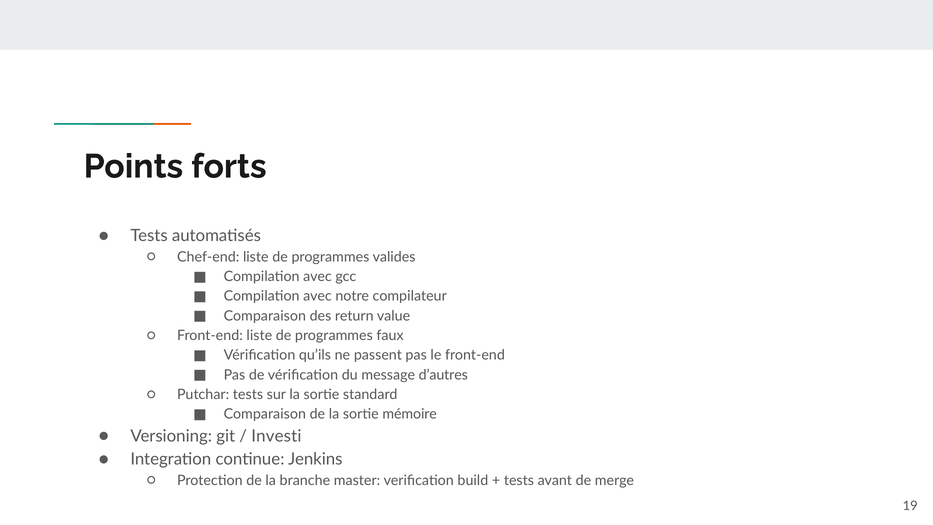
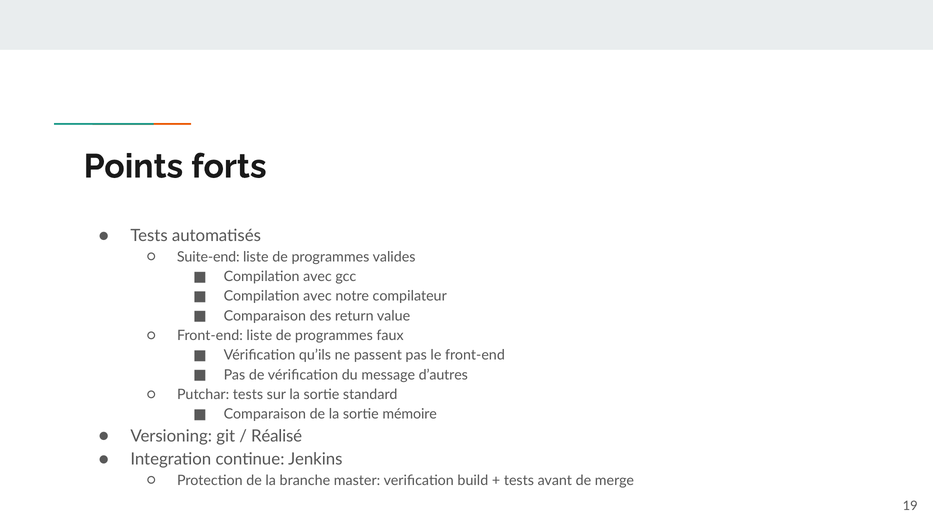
Chef-end: Chef-end -> Suite-end (208, 257)
Investi: Investi -> Réalisé (277, 436)
